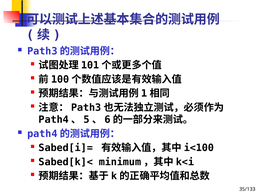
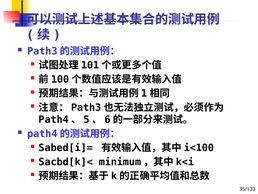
Sabed[k]<: Sabed[k]< -> Sacbd[k]< (66, 161)
